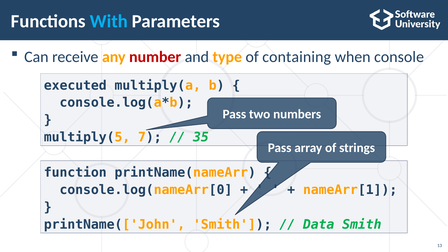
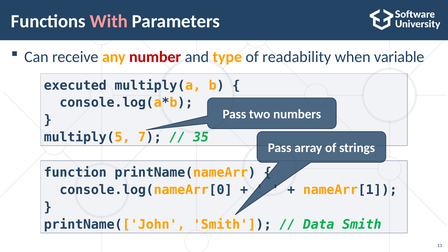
With colour: light blue -> pink (109, 21)
containing: containing -> readability (297, 57)
console: console -> variable (399, 57)
